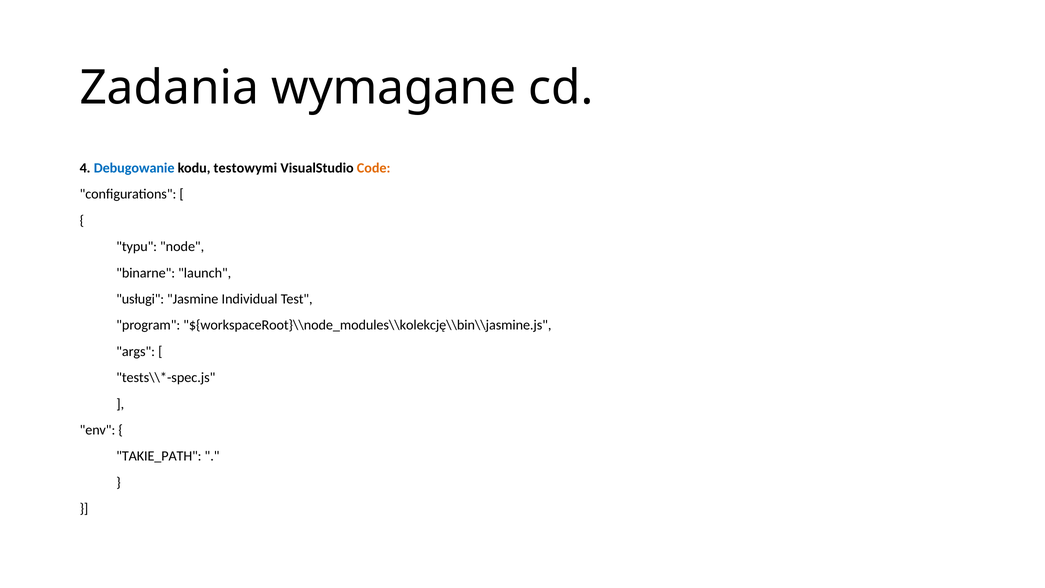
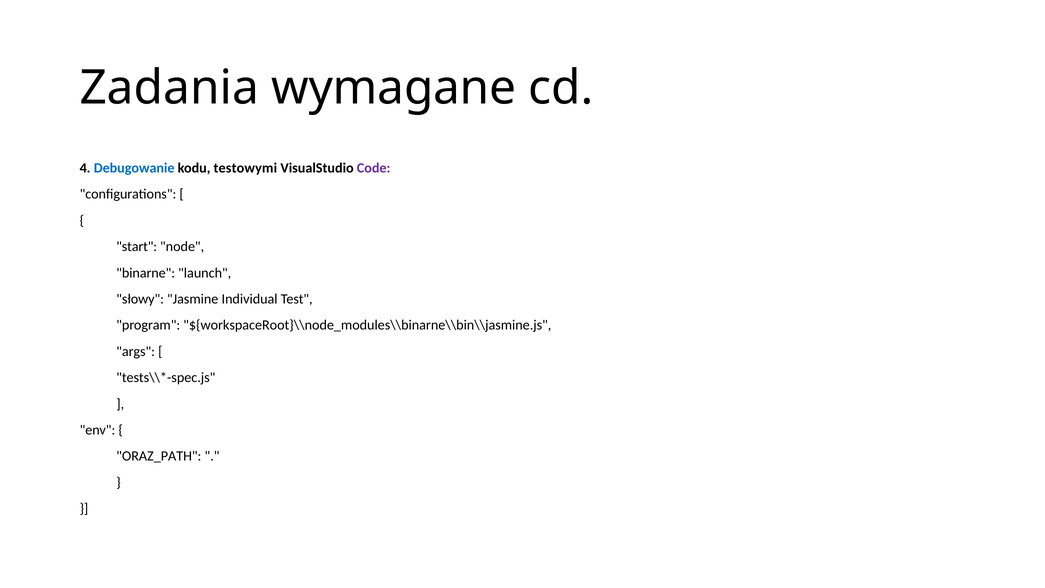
Code colour: orange -> purple (374, 168)
typu: typu -> start (137, 247)
usługi: usługi -> słowy (140, 299)
${workspaceRoot}\\node_modules\\kolekcję\\bin\\jasmine.js: ${workspaceRoot}\\node_modules\\kolekcję\\bin\\jasmine.js -> ${workspaceRoot}\\node_modules\\binarne\\bin\\jasmine.js (367, 325)
TAKIE_PATH: TAKIE_PATH -> ORAZ_PATH (159, 456)
